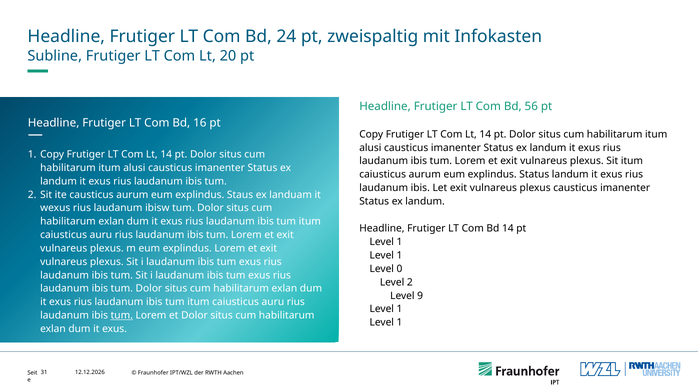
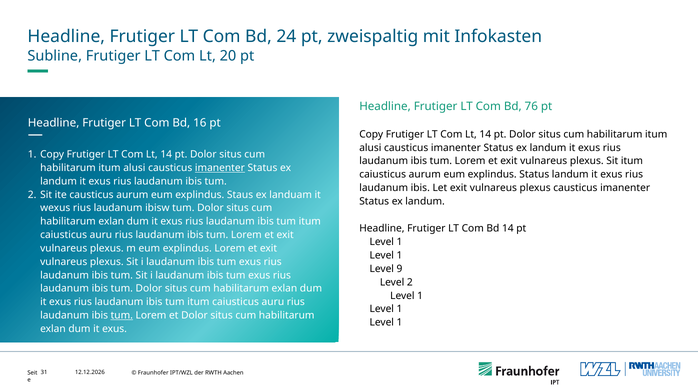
56: 56 -> 76 (531, 107)
imanenter underline: none -> present (220, 168)
0: 0 -> 9 (400, 269)
9: 9 -> 1 (420, 296)
